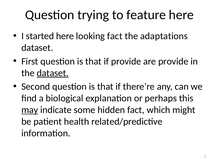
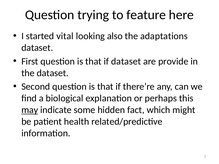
started here: here -> vital (65, 36)
looking fact: fact -> also (115, 36)
if provide: provide -> dataset (126, 61)
dataset underline: present -> none (53, 73)
